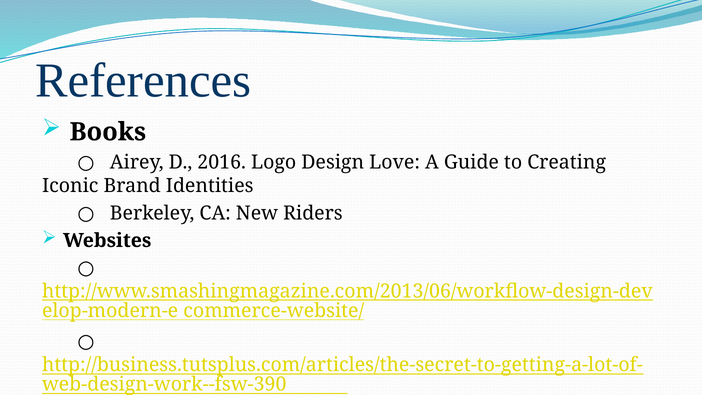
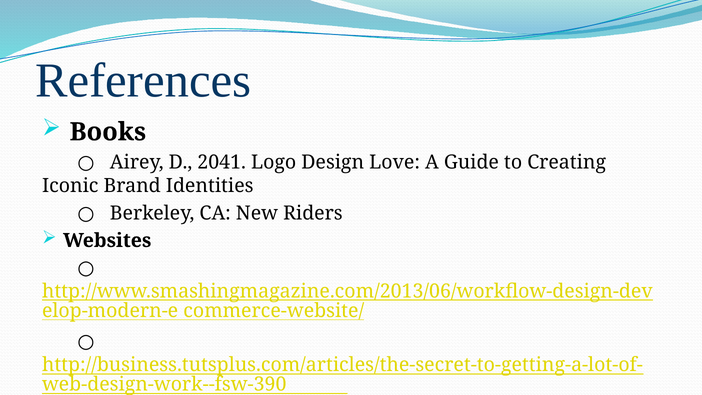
2016: 2016 -> 2041 (222, 162)
